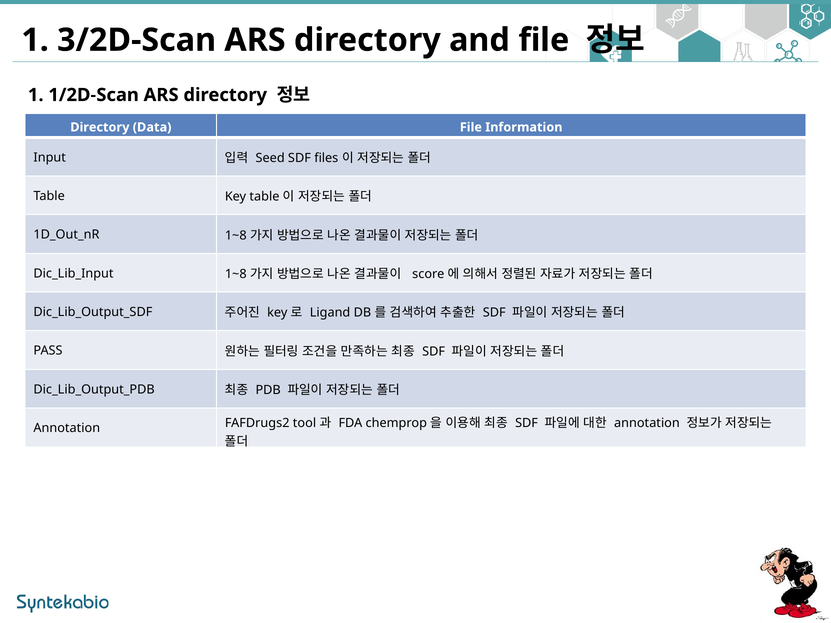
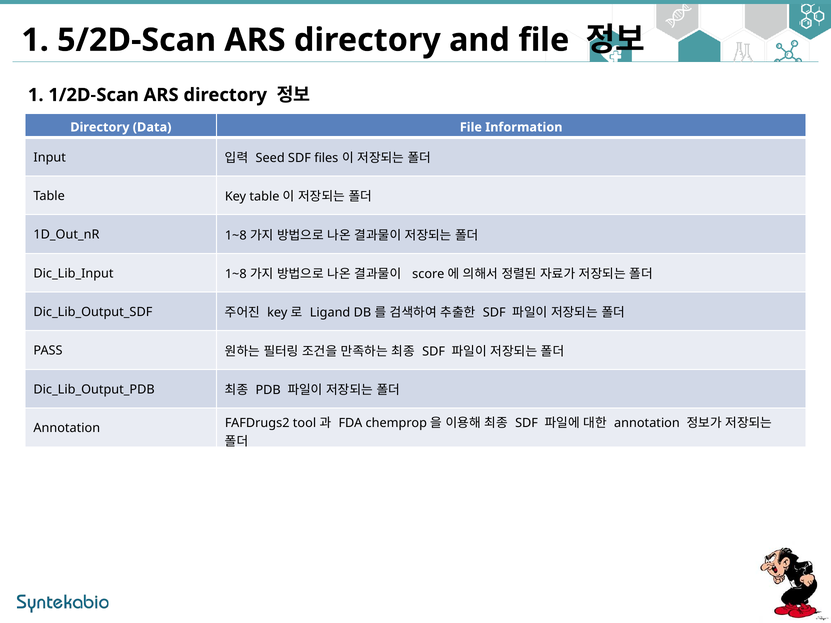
3/2D-Scan: 3/2D-Scan -> 5/2D-Scan (137, 40)
